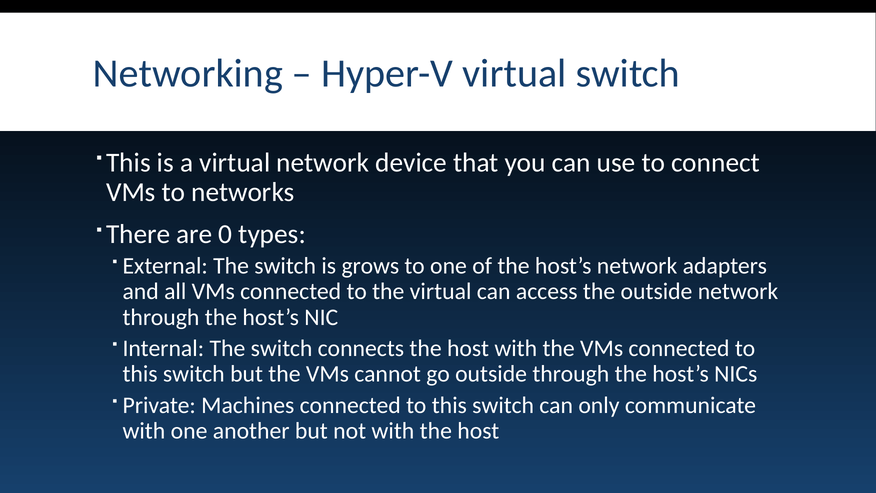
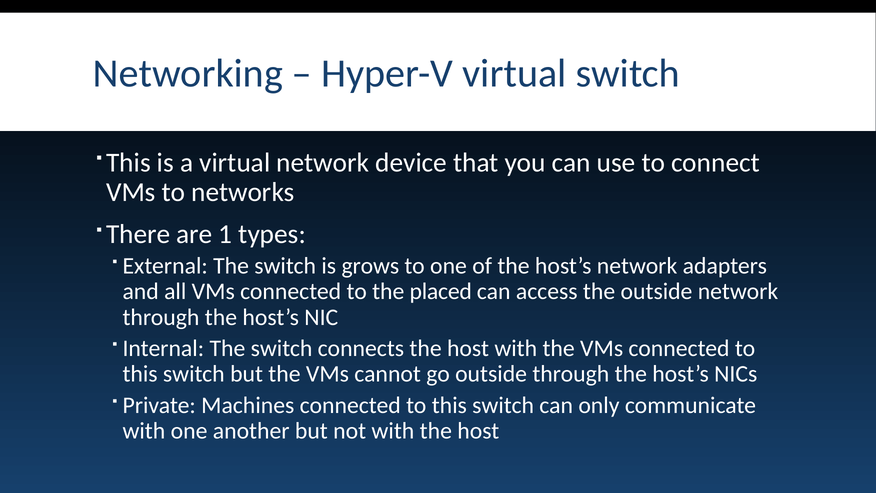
0: 0 -> 1 (225, 234)
the virtual: virtual -> placed (441, 291)
